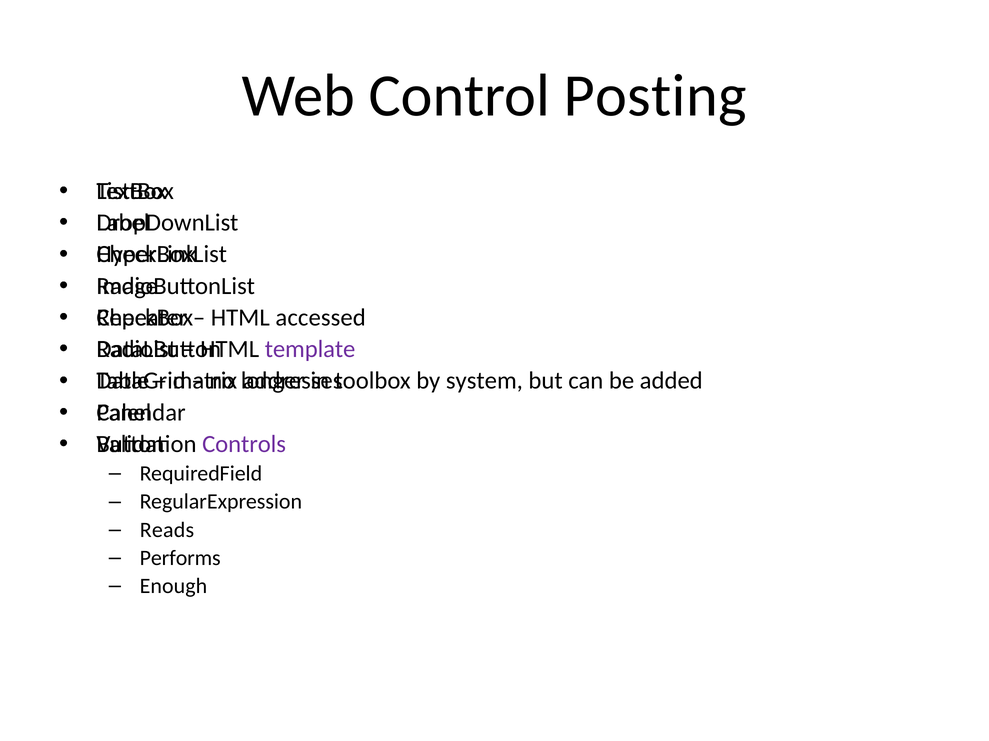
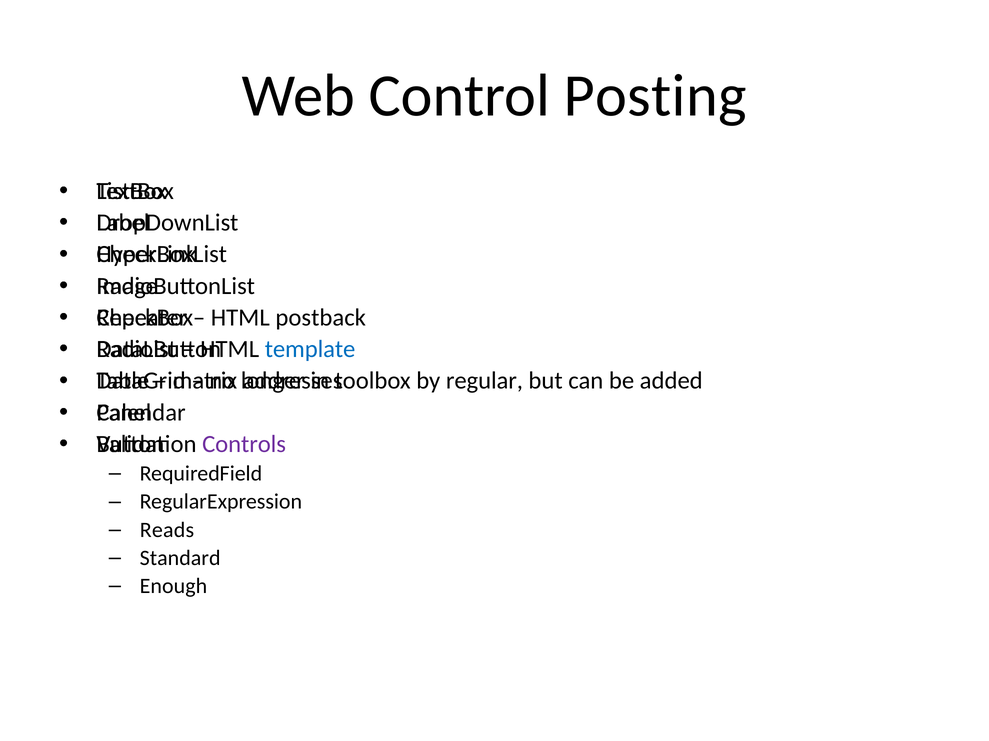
accessed: accessed -> postback (321, 318)
template colour: purple -> blue (310, 350)
system: system -> regular (484, 381)
Performs: Performs -> Standard (180, 558)
